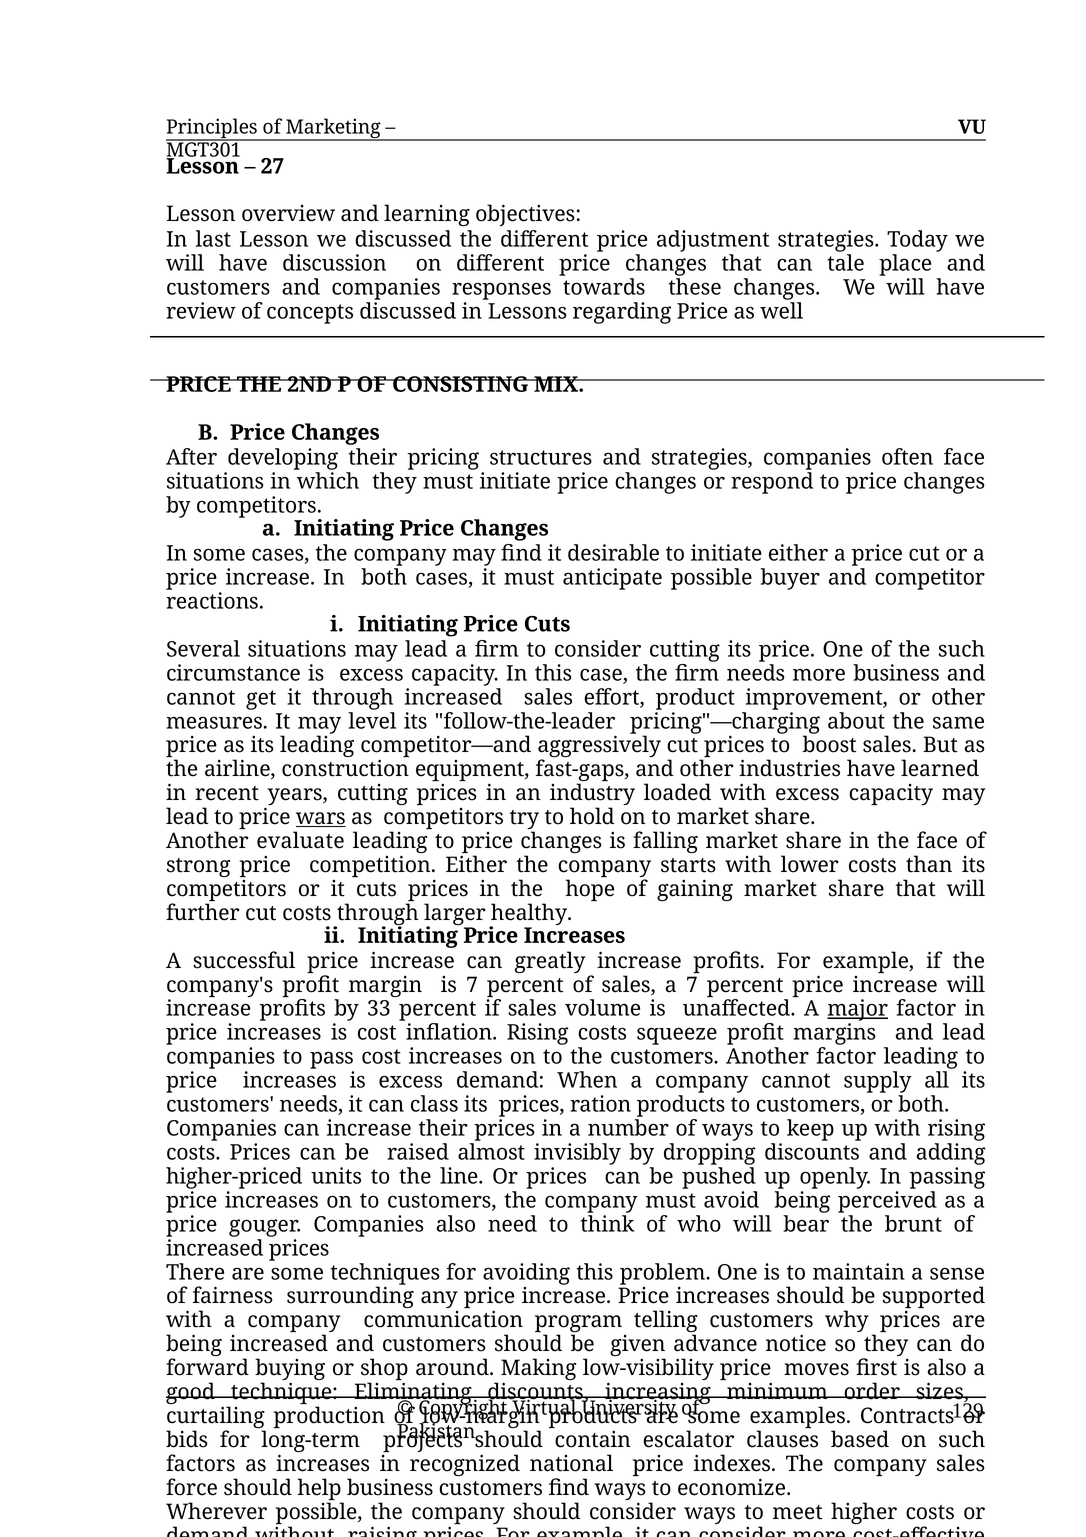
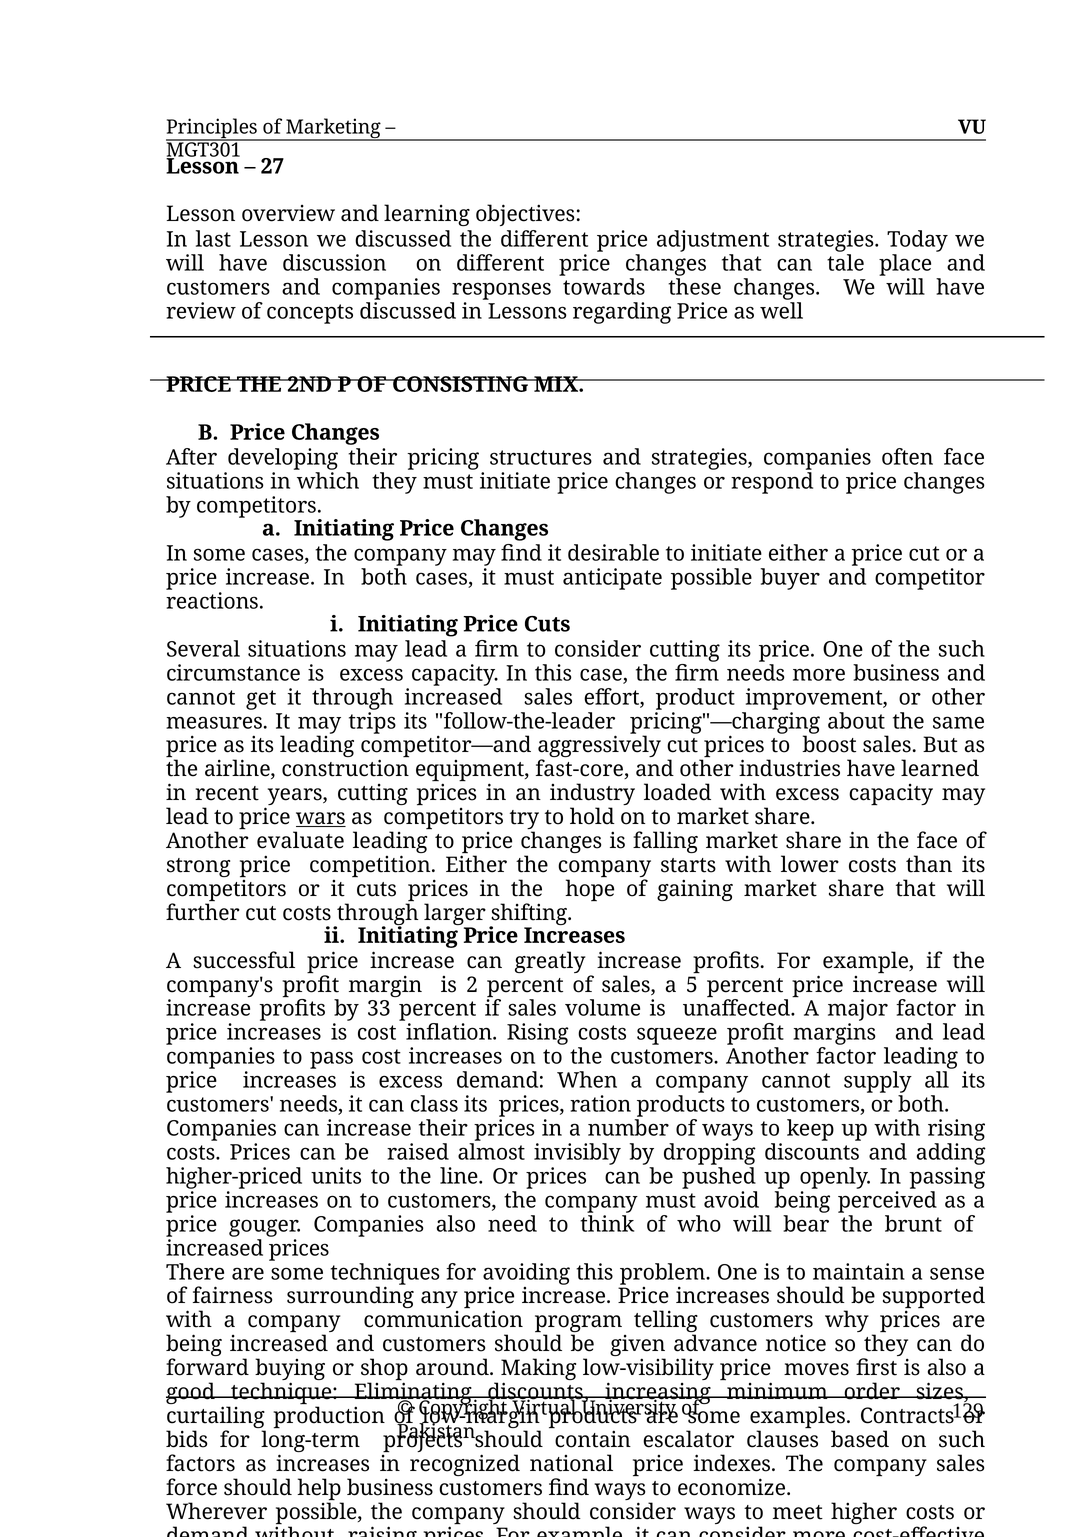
level: level -> trips (372, 721)
fast-gaps: fast-gaps -> fast-core (582, 769)
healthy: healthy -> shifting (532, 913)
is 7: 7 -> 2 (472, 985)
a 7: 7 -> 5 (692, 985)
major underline: present -> none (858, 1009)
